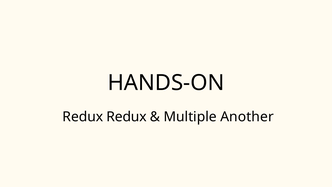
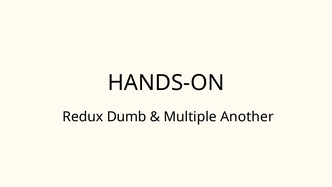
Redux Redux: Redux -> Dumb (127, 117)
